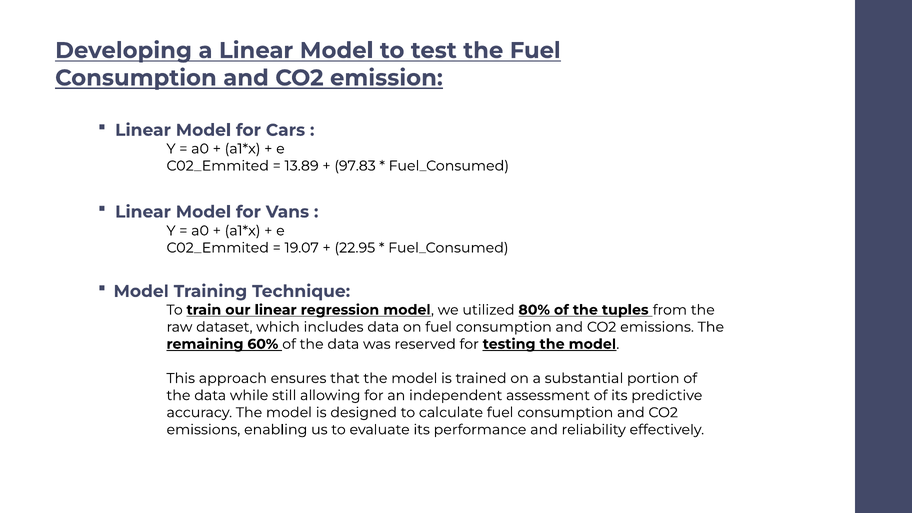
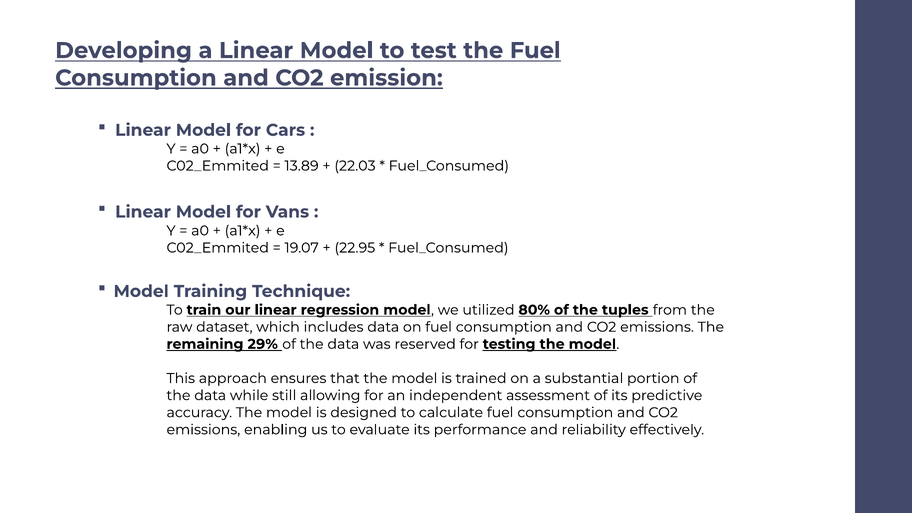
97.83: 97.83 -> 22.03 (355, 166)
60%: 60% -> 29% (263, 344)
